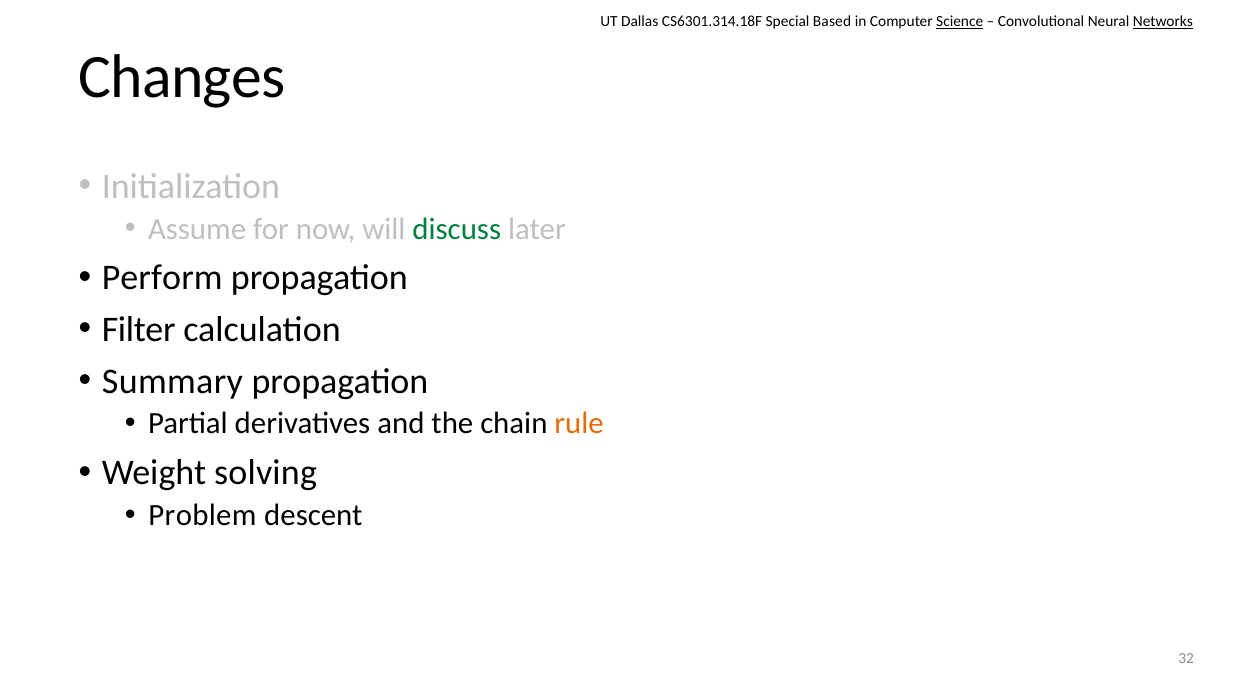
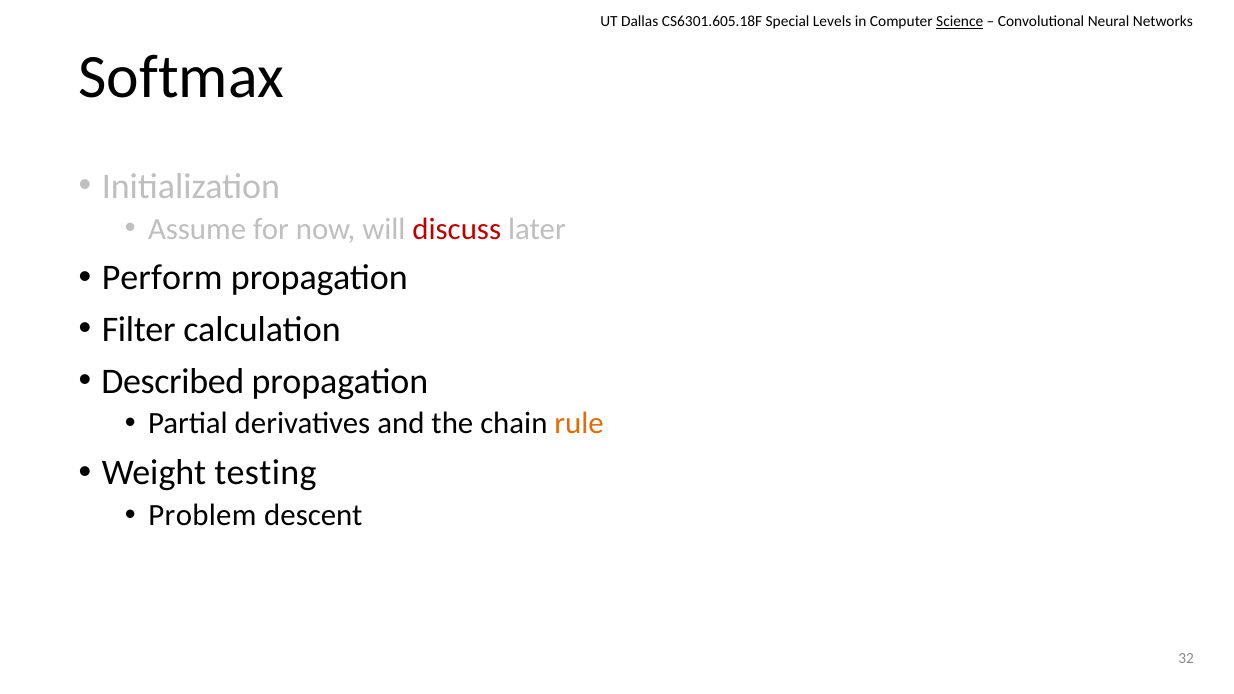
CS6301.314.18F: CS6301.314.18F -> CS6301.605.18F (712, 22)
Based: Based -> Levels (832, 22)
Networks underline: present -> none (1163, 22)
Changes: Changes -> Softmax (181, 77)
discuss colour: green -> red (457, 229)
Summary: Summary -> Described (173, 381)
solving: solving -> testing (265, 473)
